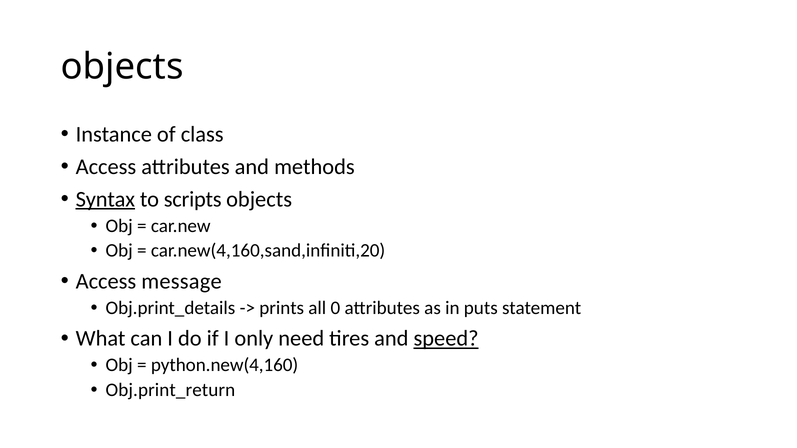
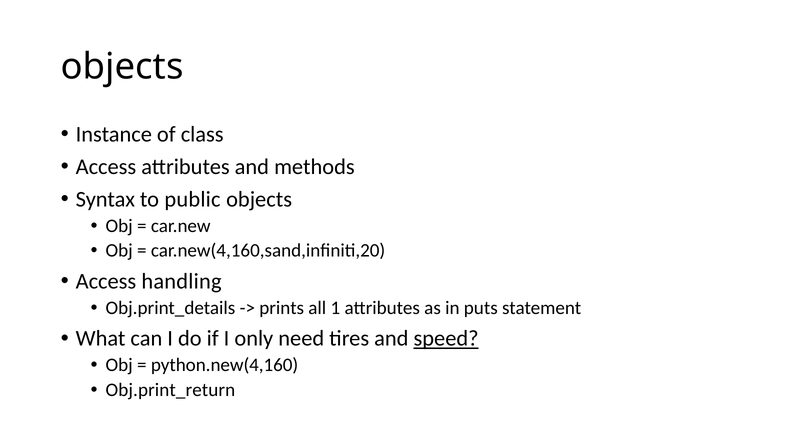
Syntax underline: present -> none (105, 199)
scripts: scripts -> public (192, 199)
message: message -> handling (181, 281)
0: 0 -> 1 (335, 308)
